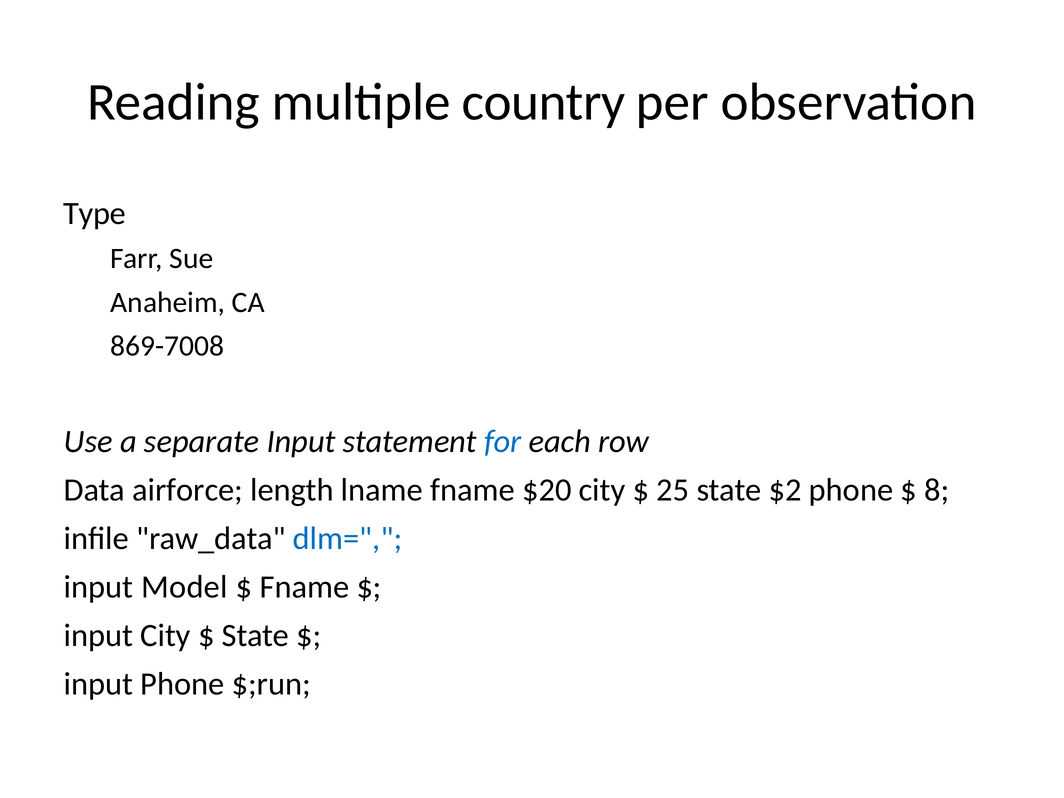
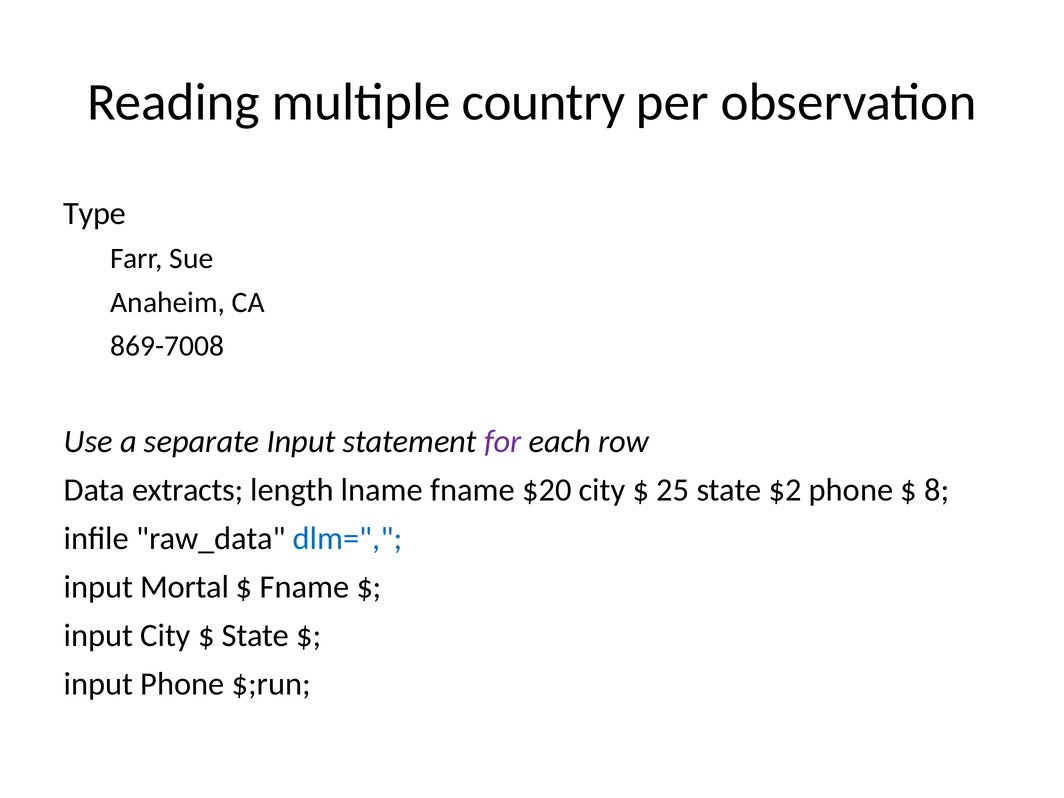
for colour: blue -> purple (503, 442)
airforce: airforce -> extracts (188, 490)
Model: Model -> Mortal (185, 587)
